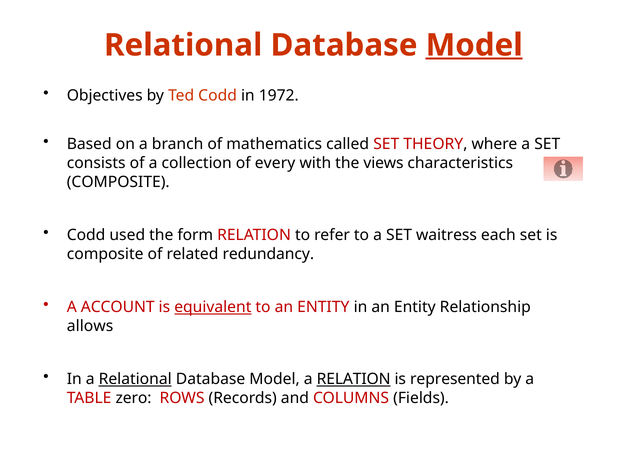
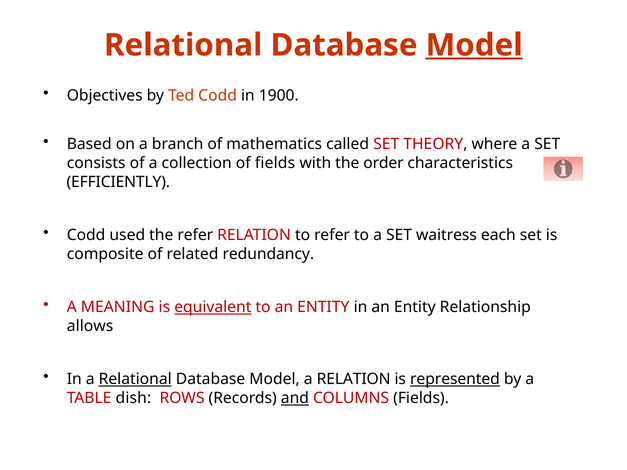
1972: 1972 -> 1900 (279, 96)
of every: every -> fields (275, 163)
views: views -> order (383, 163)
COMPOSITE: COMPOSITE -> EFFICIENTLY (118, 182)
the form: form -> refer (195, 235)
ACCOUNT: ACCOUNT -> MEANING (118, 307)
RELATION underline: present -> none (354, 380)
represented underline: none -> present (455, 380)
zero: zero -> dish (133, 398)
and underline: none -> present (295, 398)
